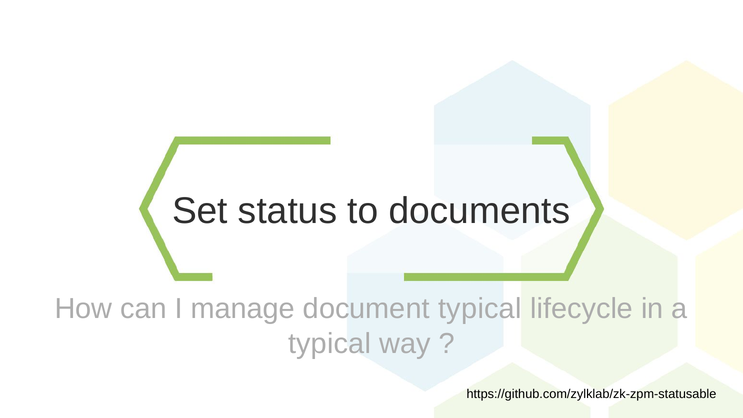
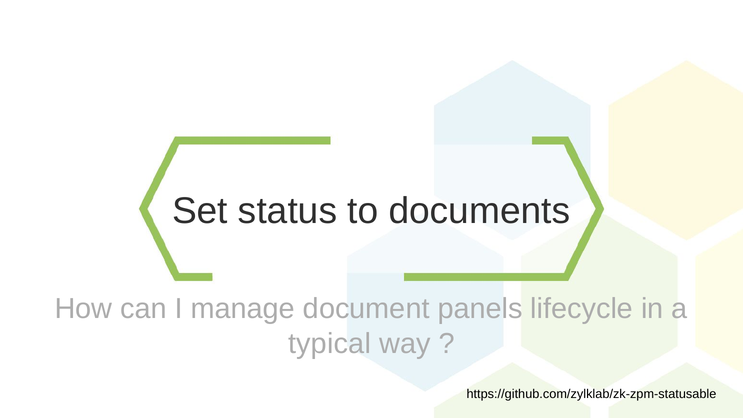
document typical: typical -> panels (480, 309)
